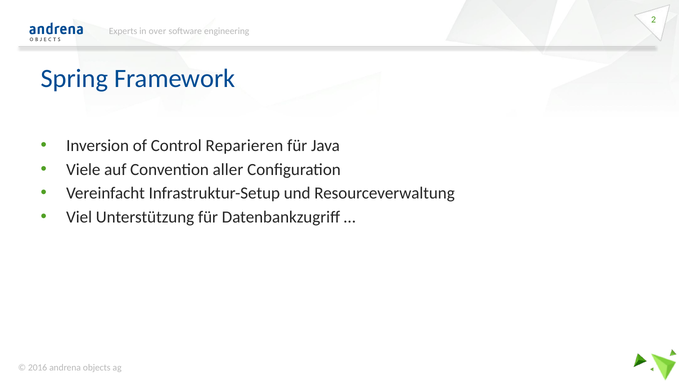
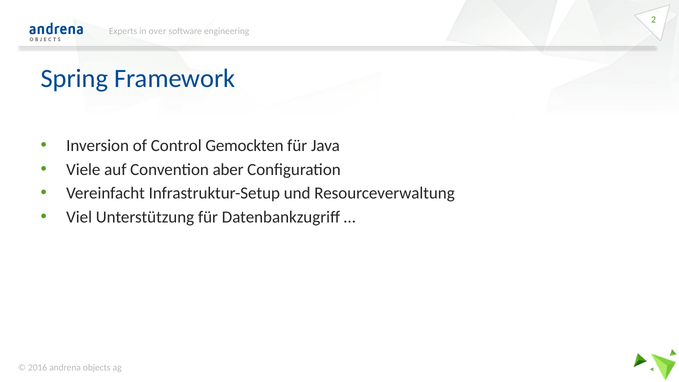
Reparieren: Reparieren -> Gemockten (245, 146)
aller: aller -> aber (228, 169)
